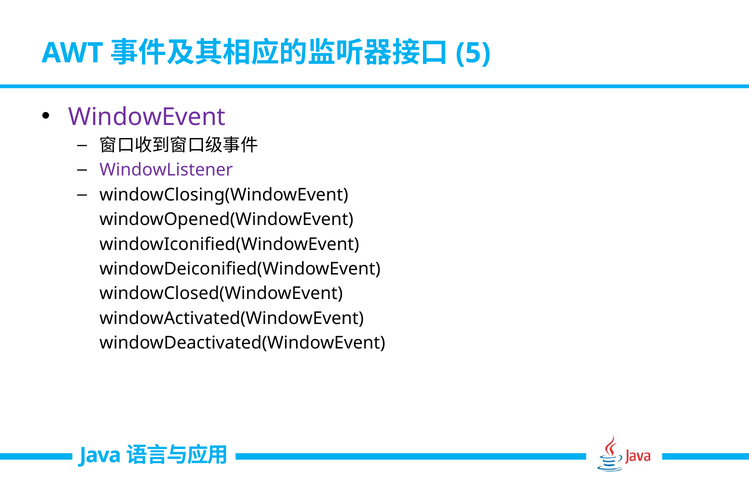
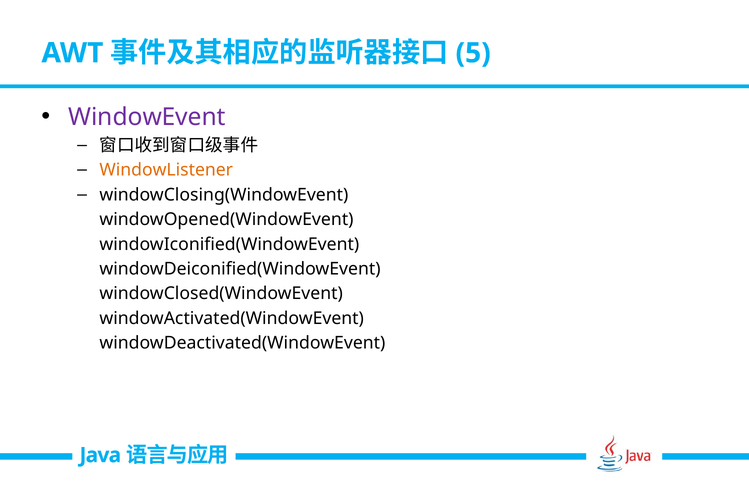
WindowListener colour: purple -> orange (166, 170)
